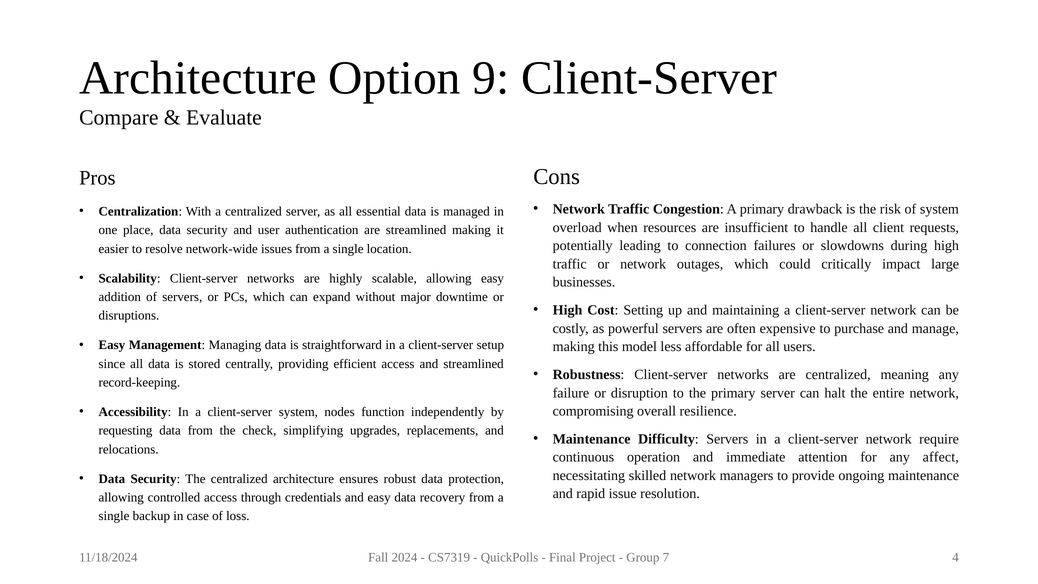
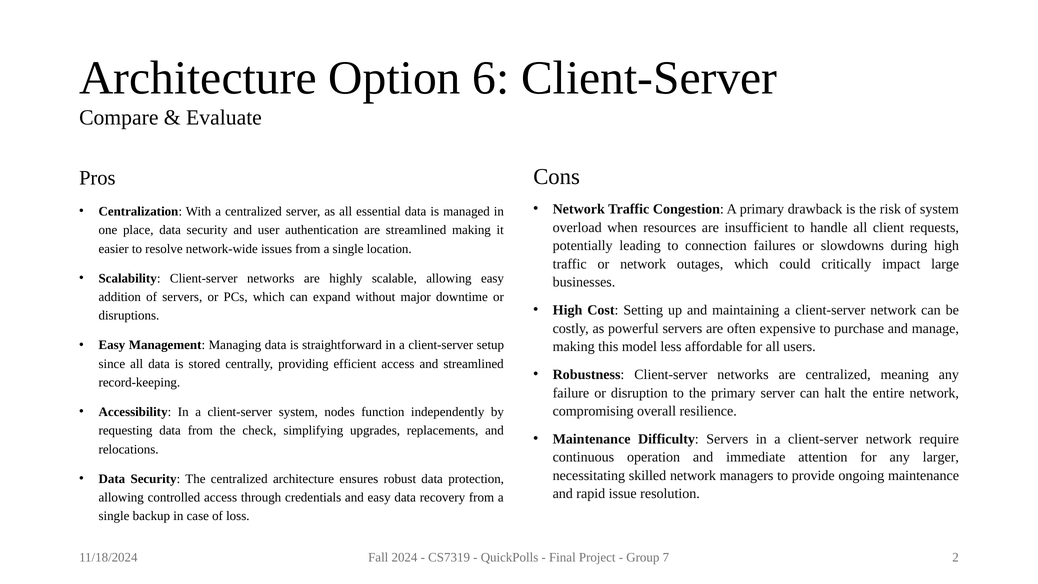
9: 9 -> 6 (491, 78)
affect: affect -> larger (941, 457)
4: 4 -> 2 (956, 558)
